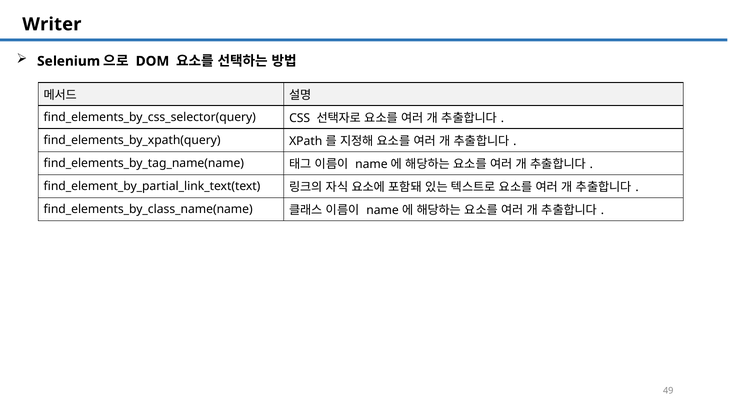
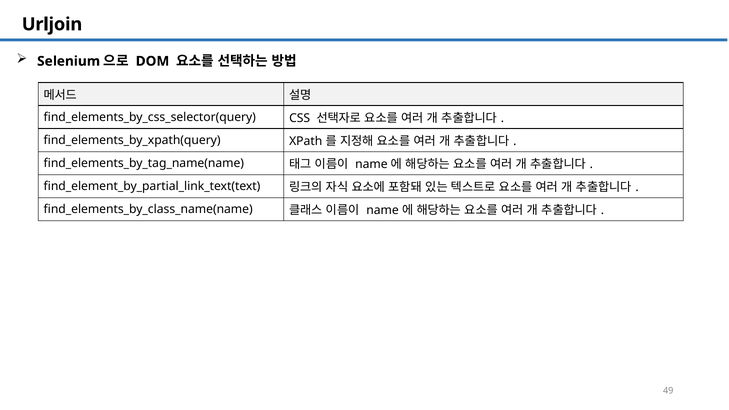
Writer: Writer -> Urljoin (52, 24)
